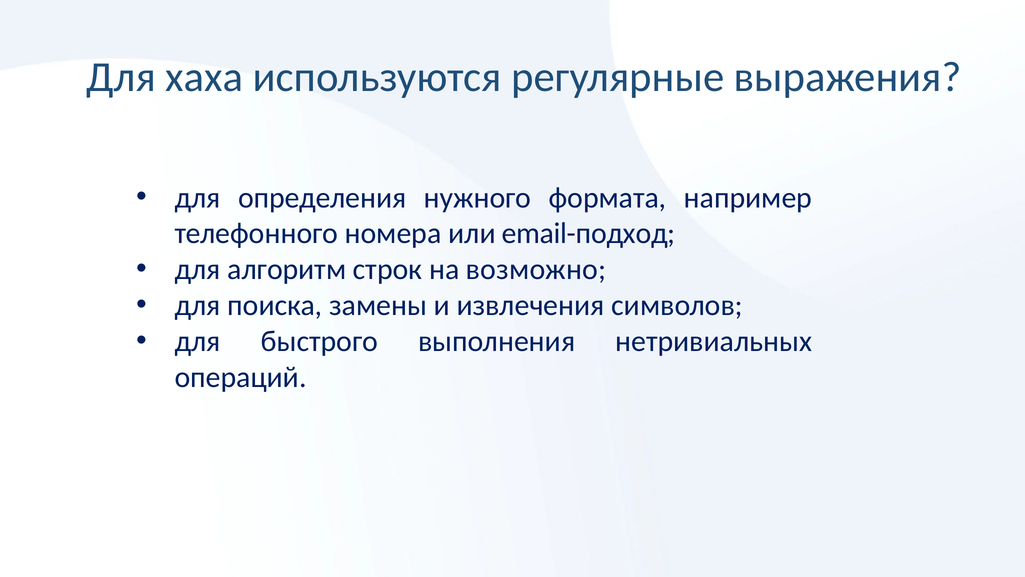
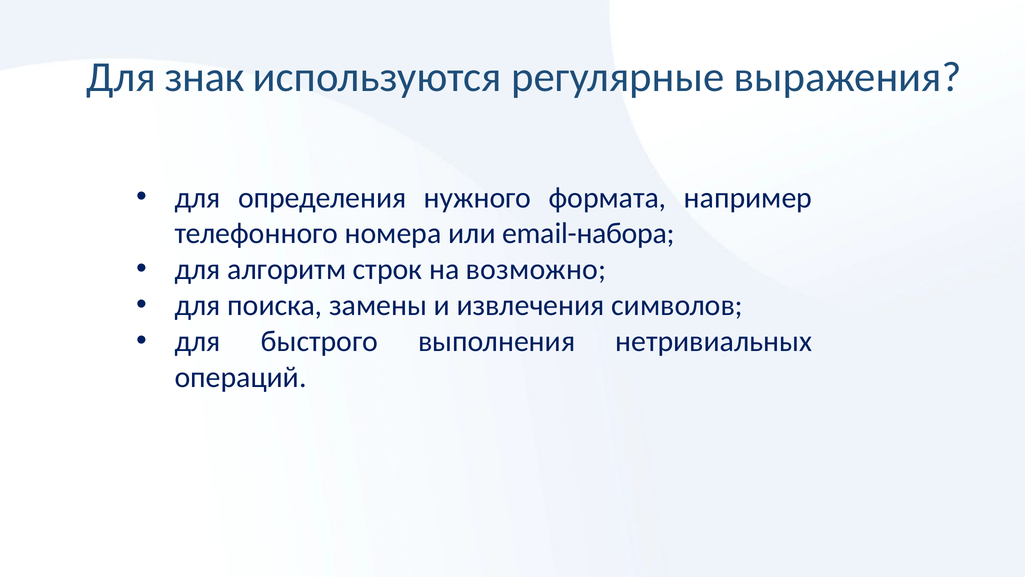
хаха: хаха -> знак (205, 77)
email-подход: email-подход -> email-набора (589, 233)
